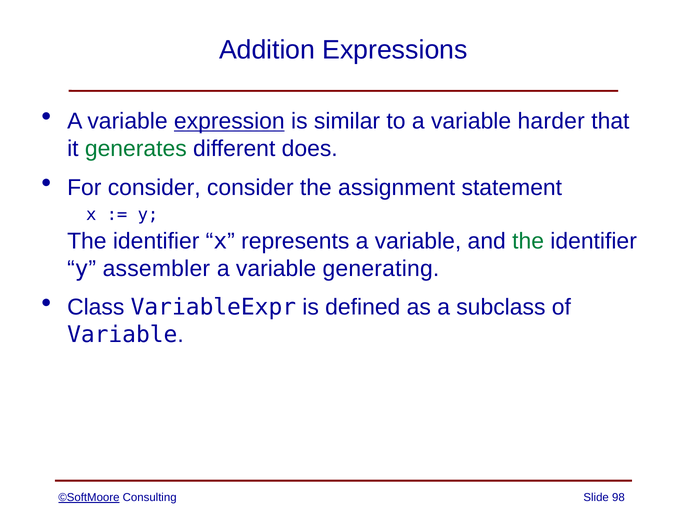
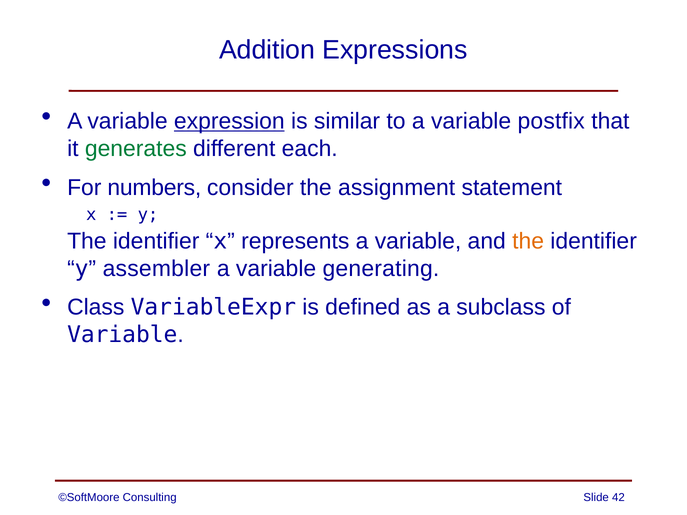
harder: harder -> postfix (551, 121)
does: does -> each (310, 149)
For consider: consider -> numbers (154, 188)
the colour: green -> orange (528, 241)
©SoftMoore underline: present -> none (89, 498)
98: 98 -> 42 (618, 498)
